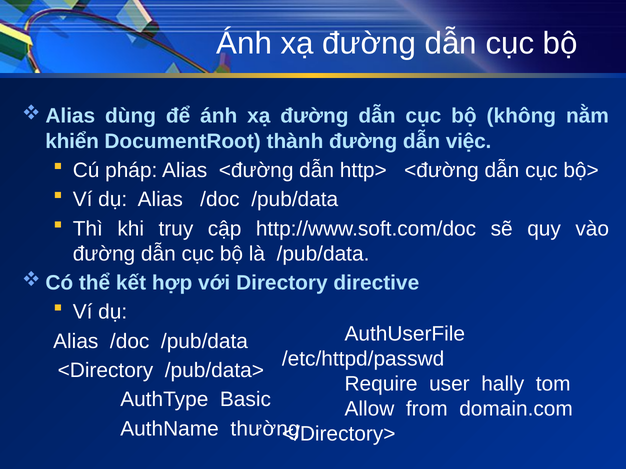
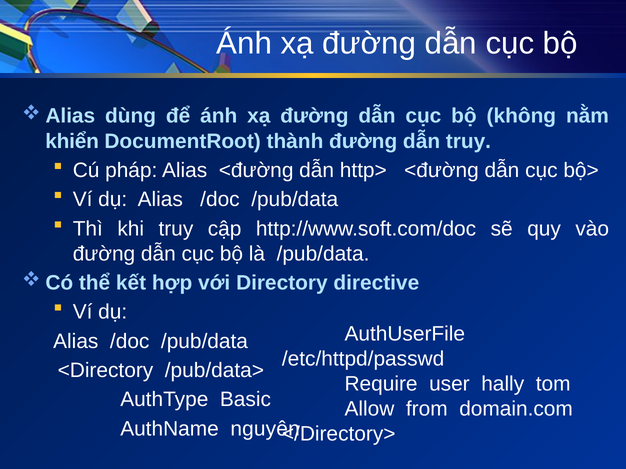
dẫn việc: việc -> truy (468, 141)
thường: thường -> nguyên (265, 429)
